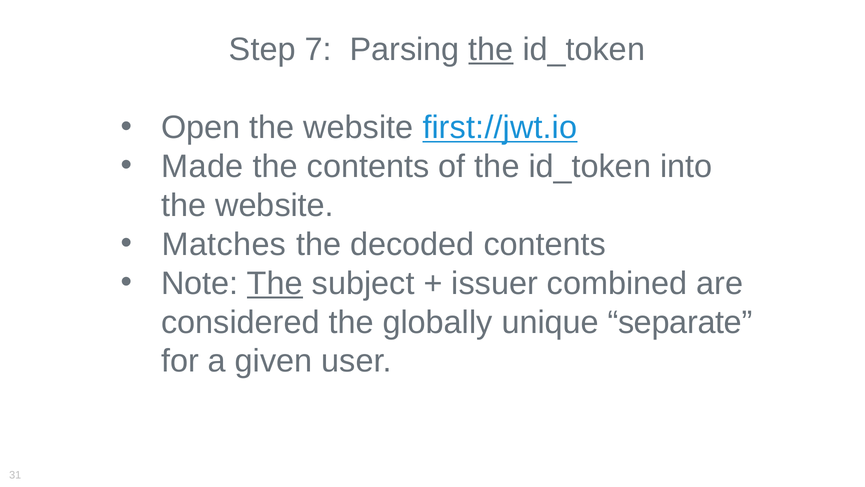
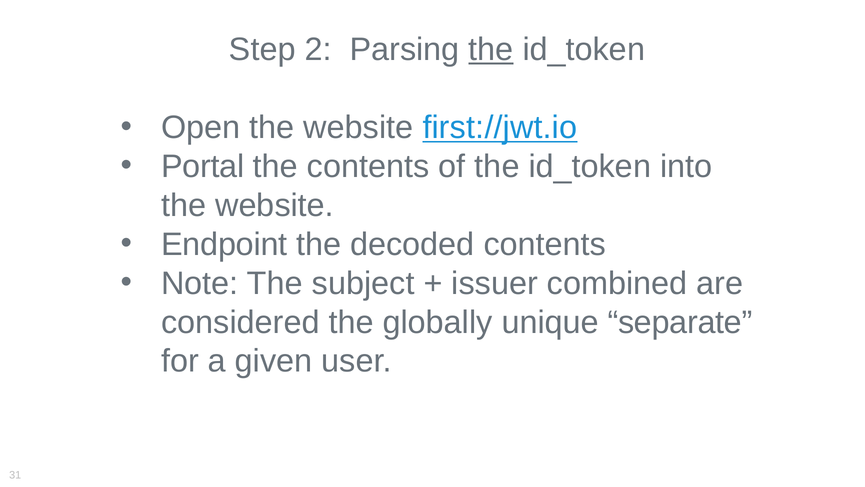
7: 7 -> 2 (318, 50)
Made: Made -> Portal (203, 166)
Matches: Matches -> Endpoint (224, 244)
The underline: present -> none (275, 283)
